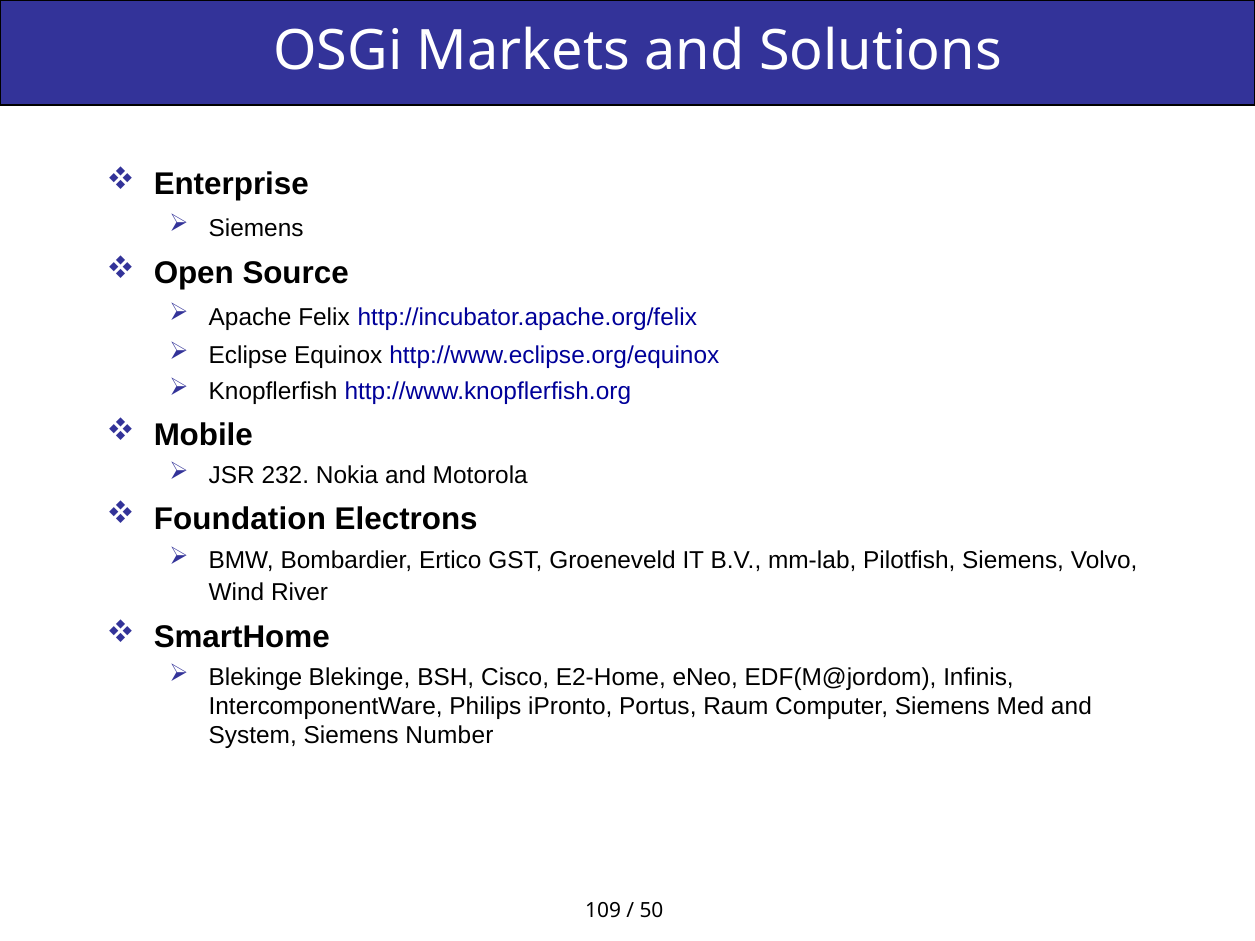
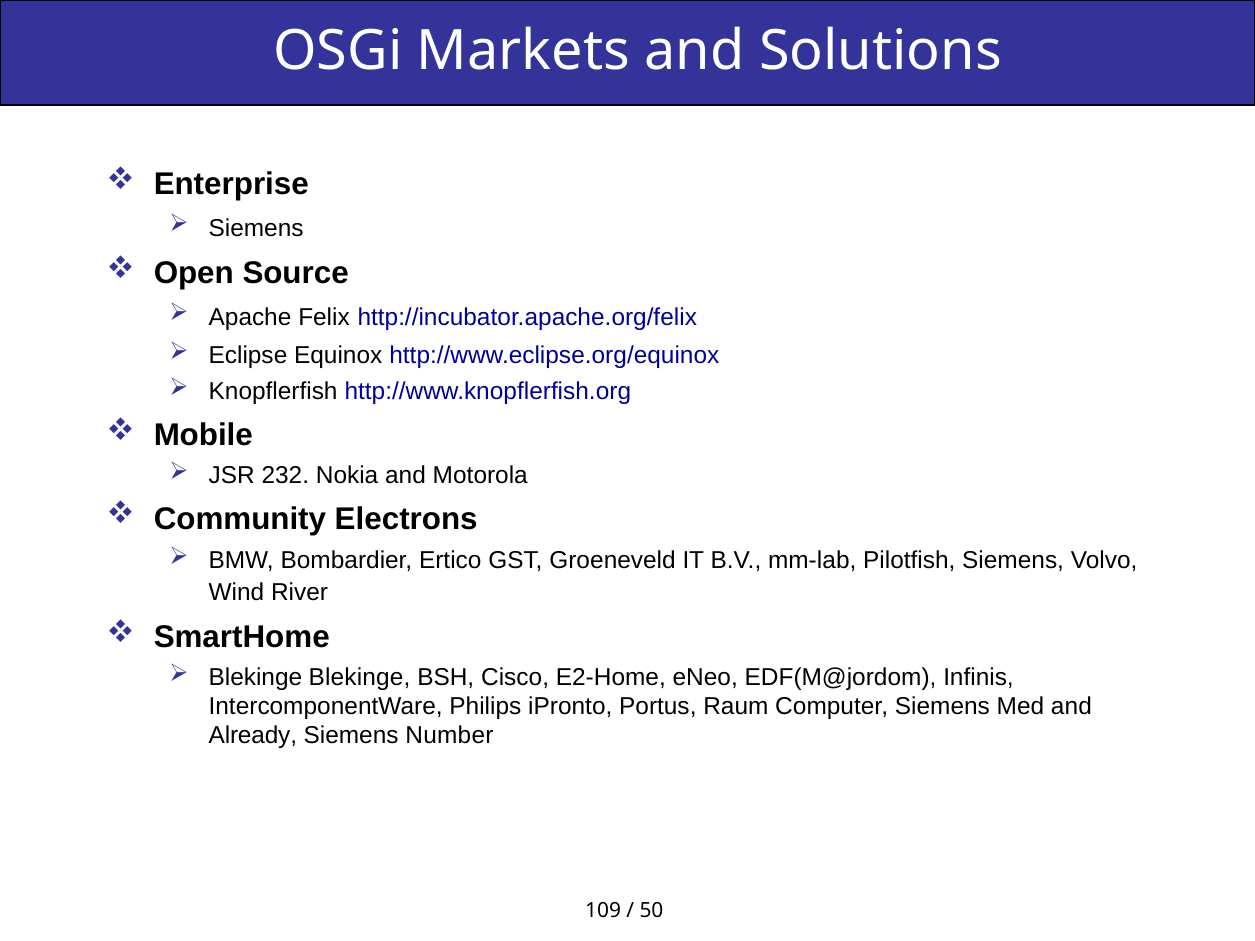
Foundation: Foundation -> Community (240, 519)
System: System -> Already (253, 736)
